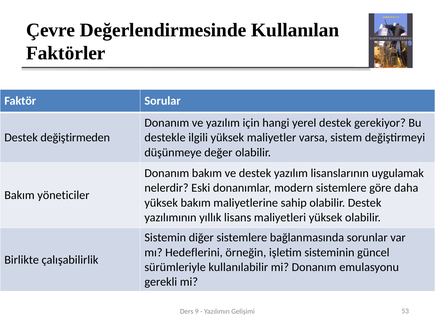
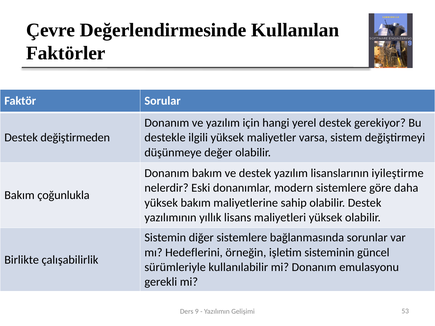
uygulamak: uygulamak -> iyileştirme (398, 173)
yöneticiler: yöneticiler -> çoğunlukla (63, 195)
